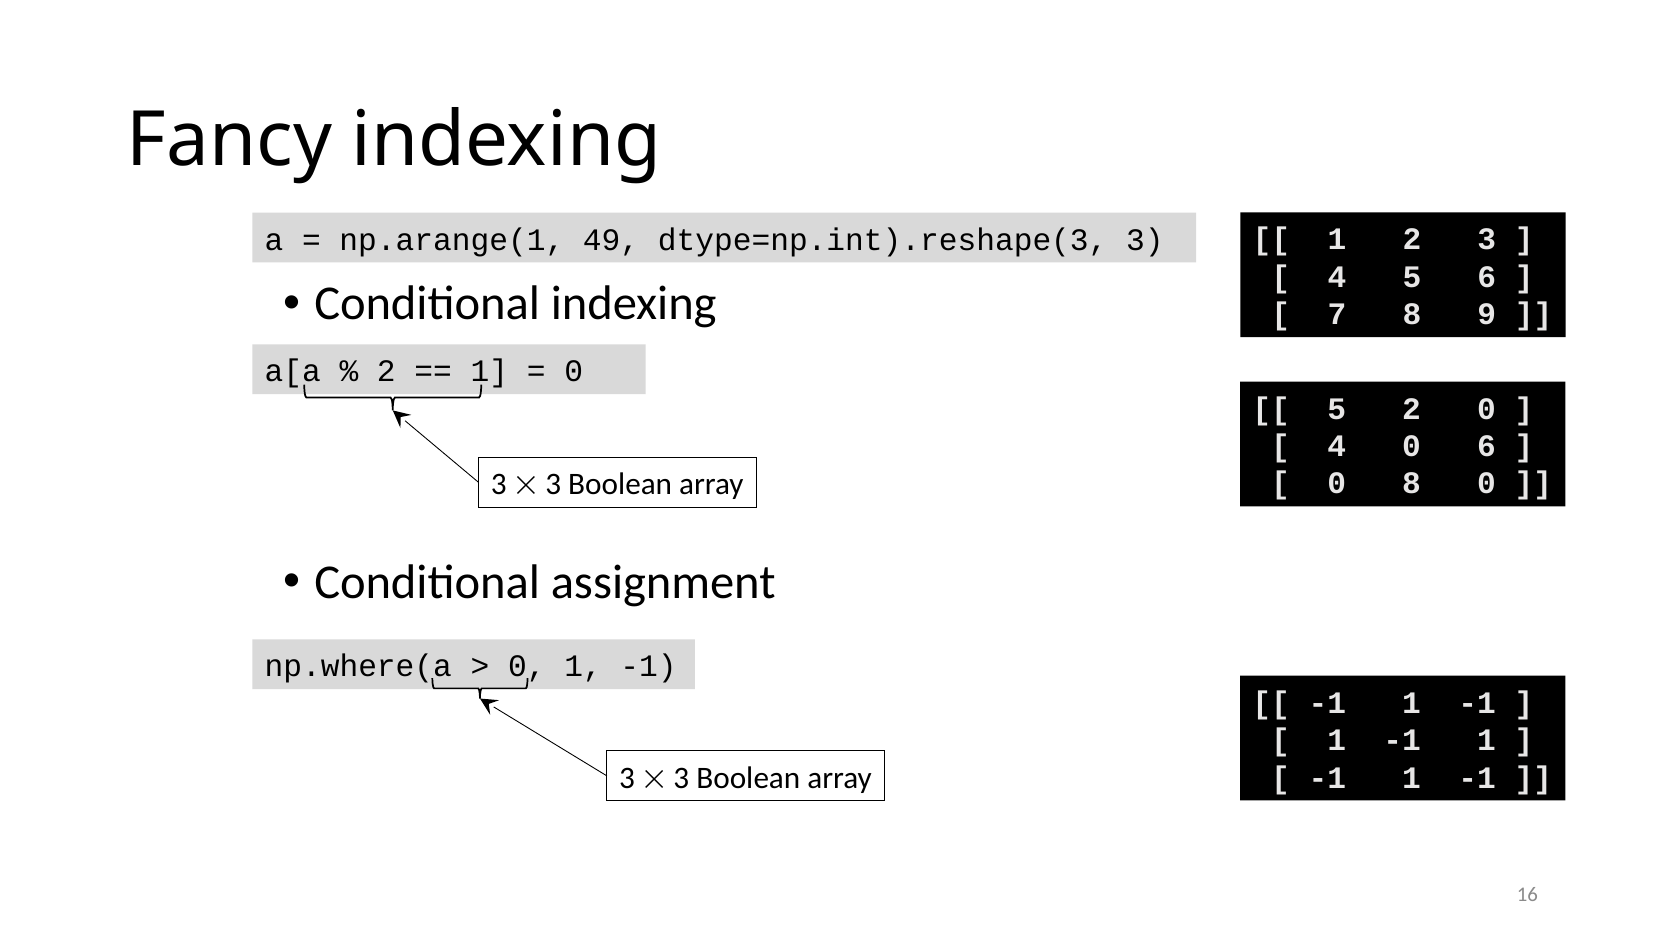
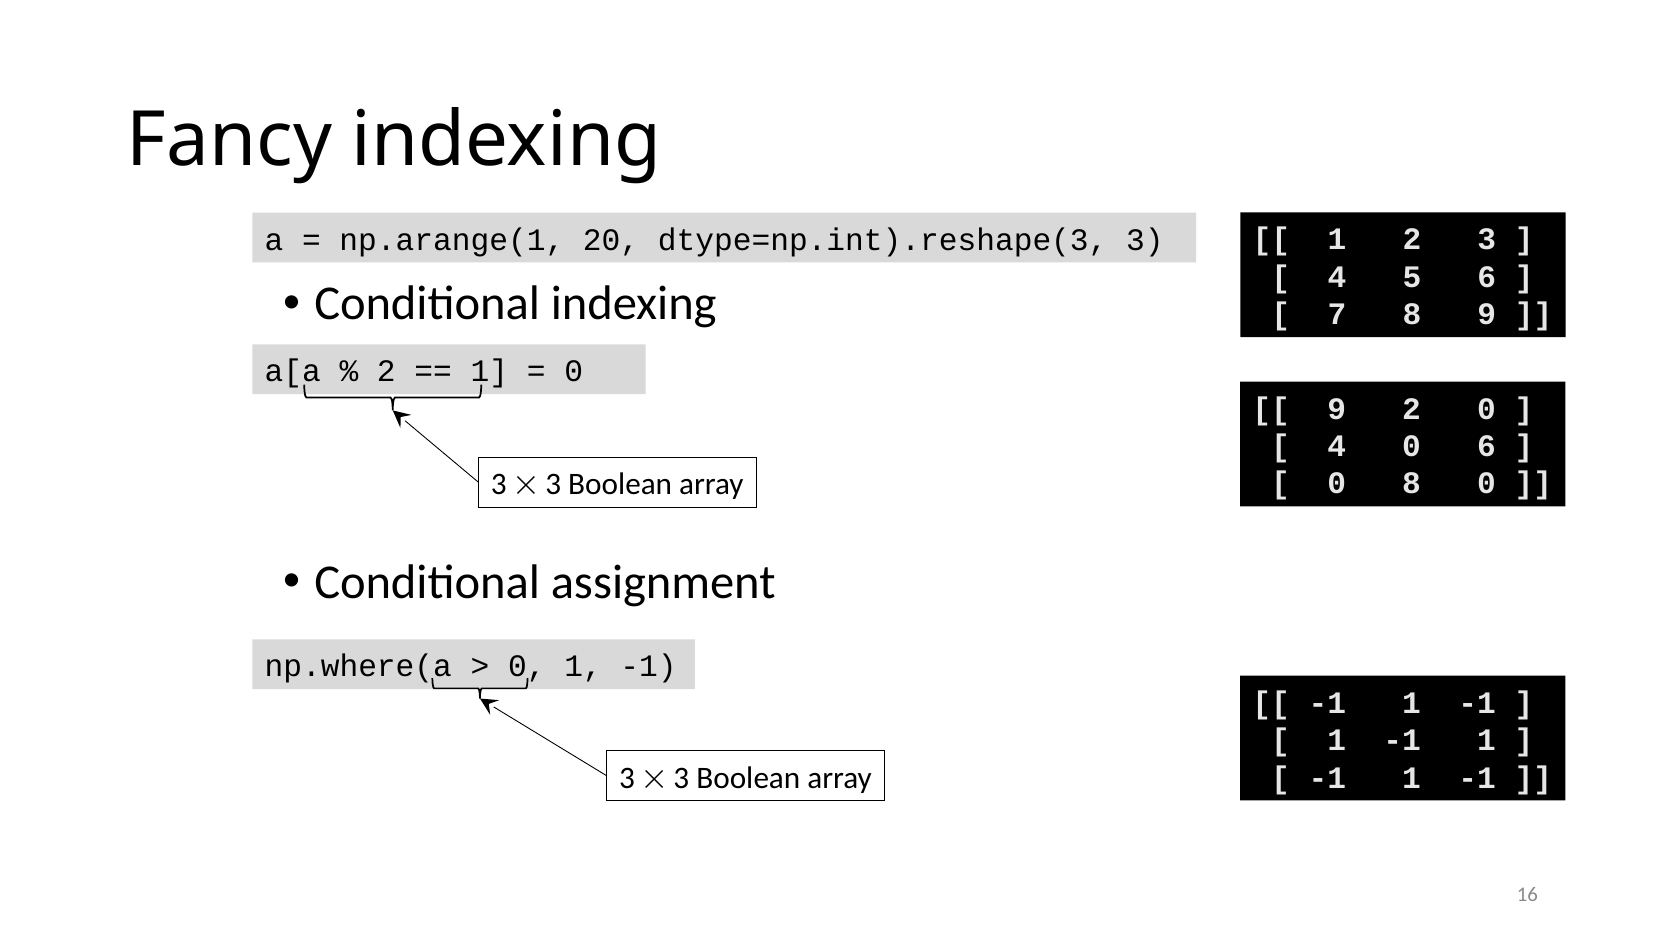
49: 49 -> 20 (611, 240)
5: 5 -> 9 (1337, 409)
